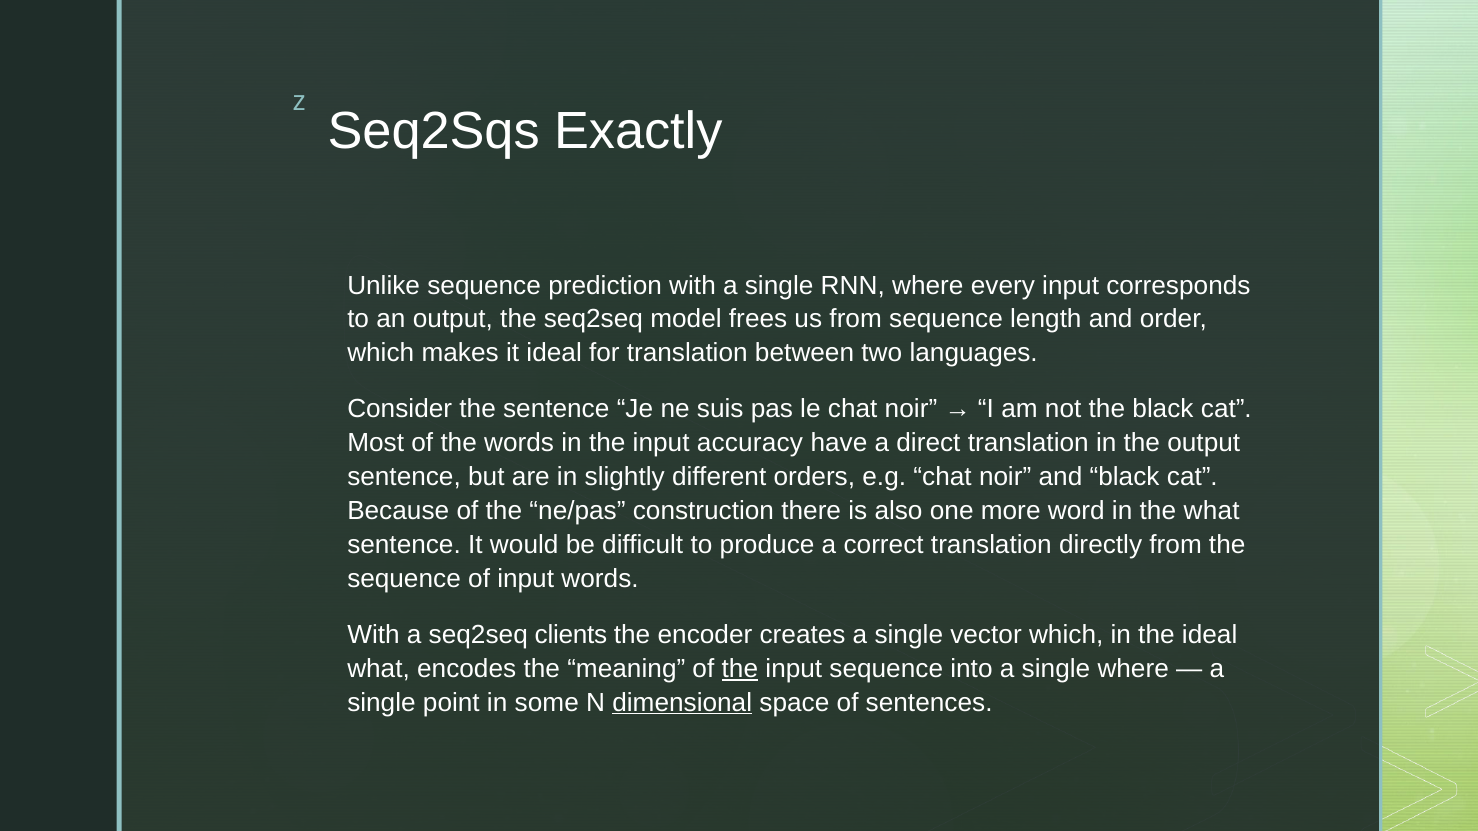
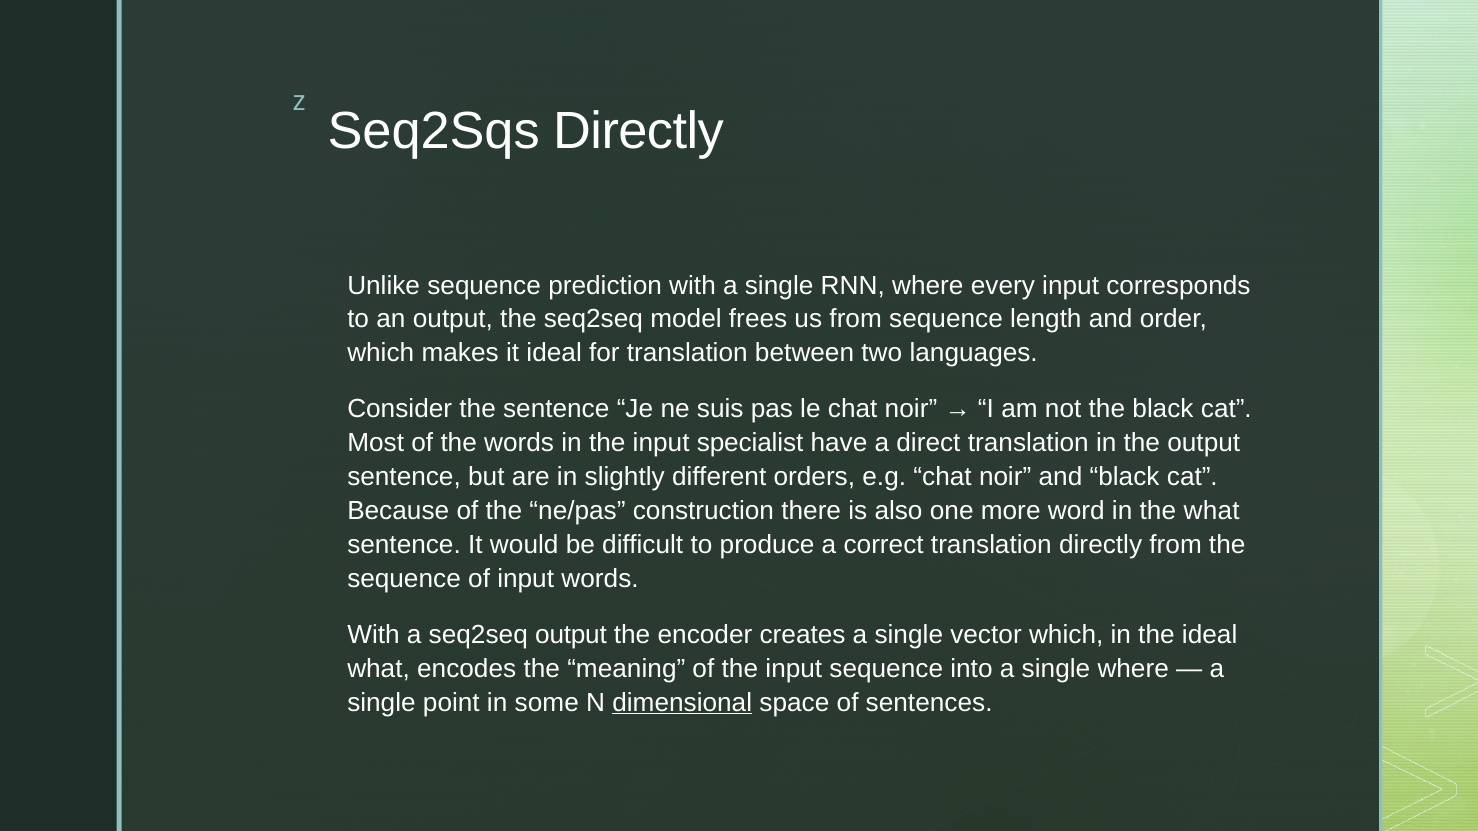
Seq2Sqs Exactly: Exactly -> Directly (639, 131)
accuracy: accuracy -> specialist (750, 443)
seq2seq clients: clients -> output (571, 635)
the underline: present -> none (740, 669)
